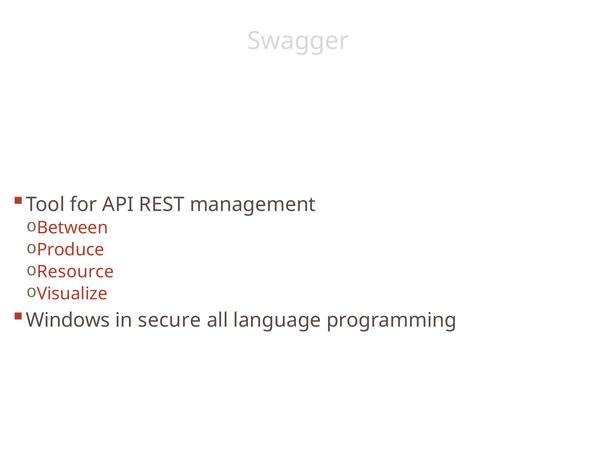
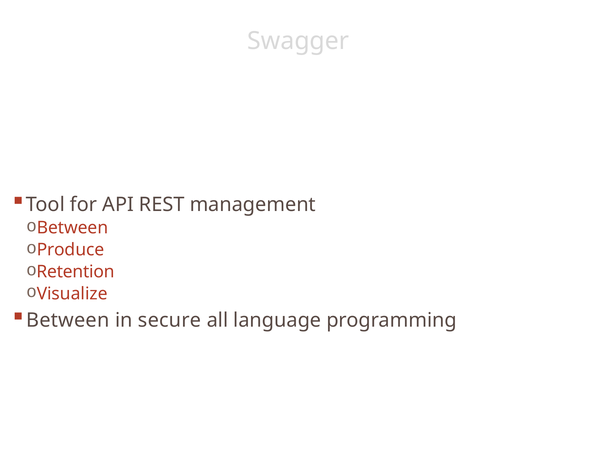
Resource: Resource -> Retention (76, 271)
Windows: Windows -> Between (68, 320)
